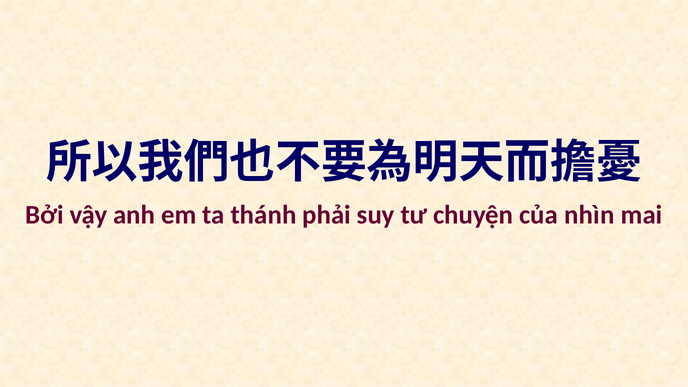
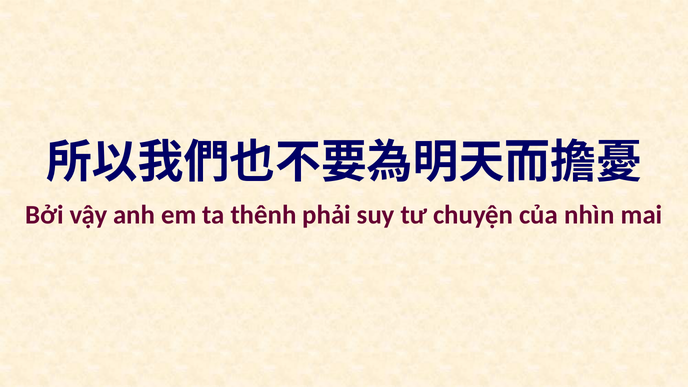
thánh: thánh -> thênh (264, 215)
